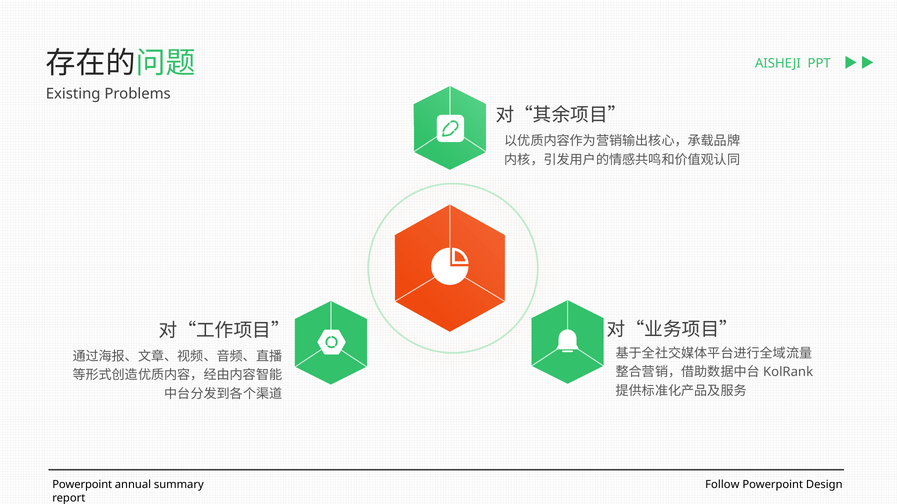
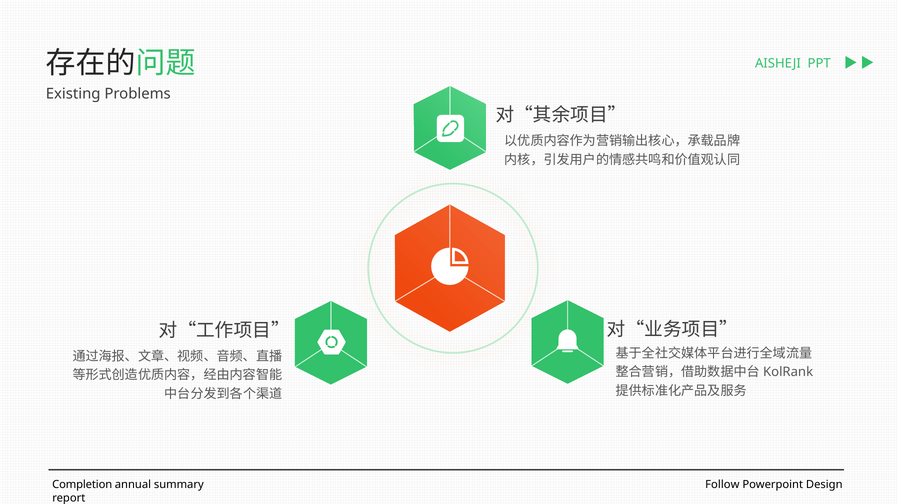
Powerpoint: Powerpoint -> Completion (82, 485)
